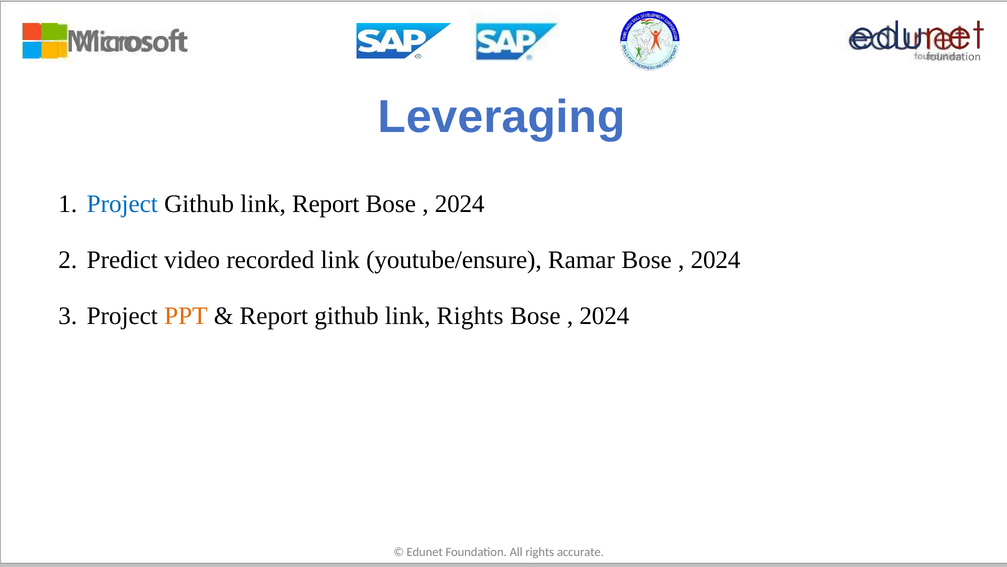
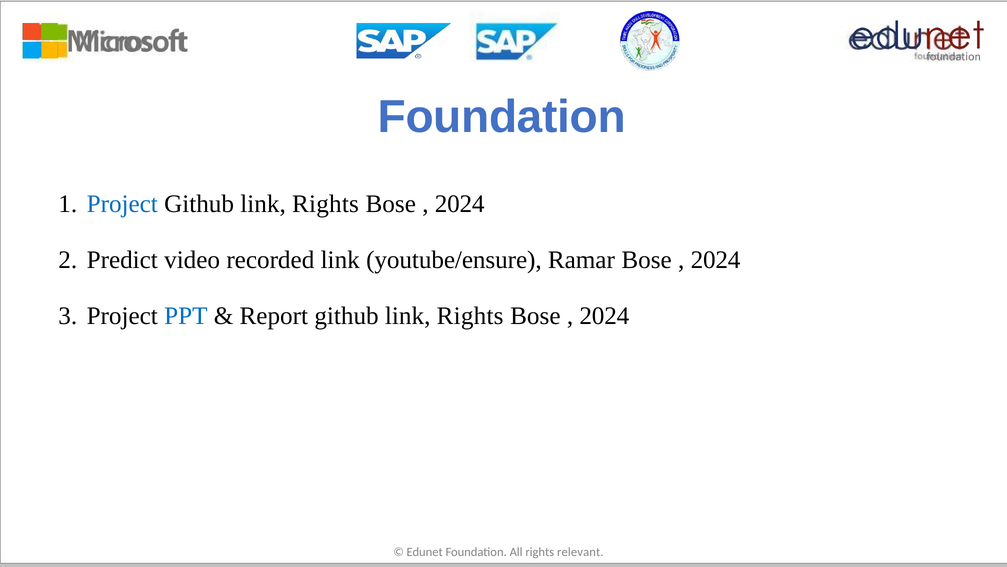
Leveraging: Leveraging -> Foundation (502, 117)
Report: Report -> Rights (326, 204)
PPT colour: orange -> blue (186, 315)
accurate: accurate -> relevant (580, 552)
